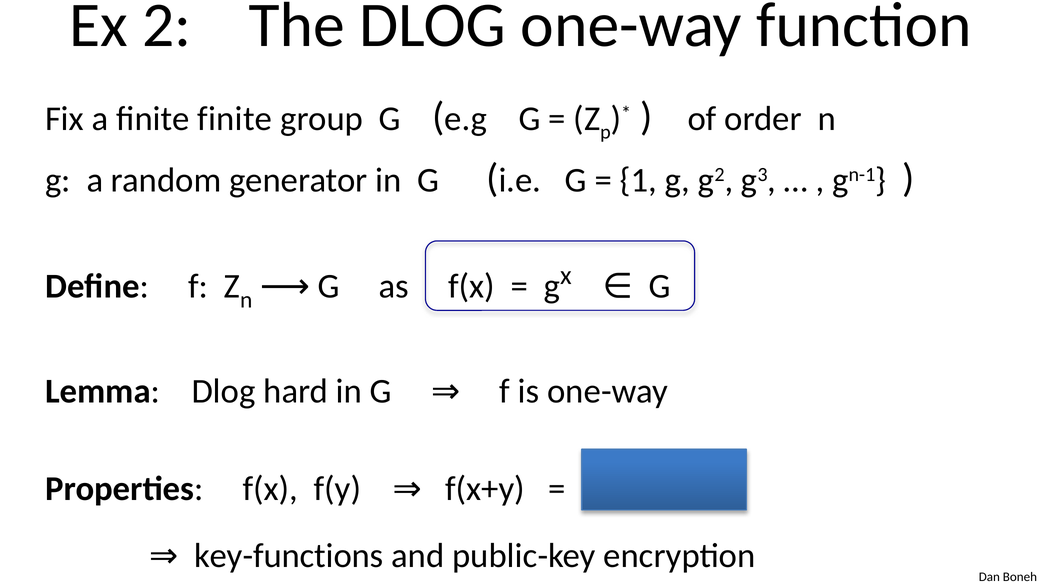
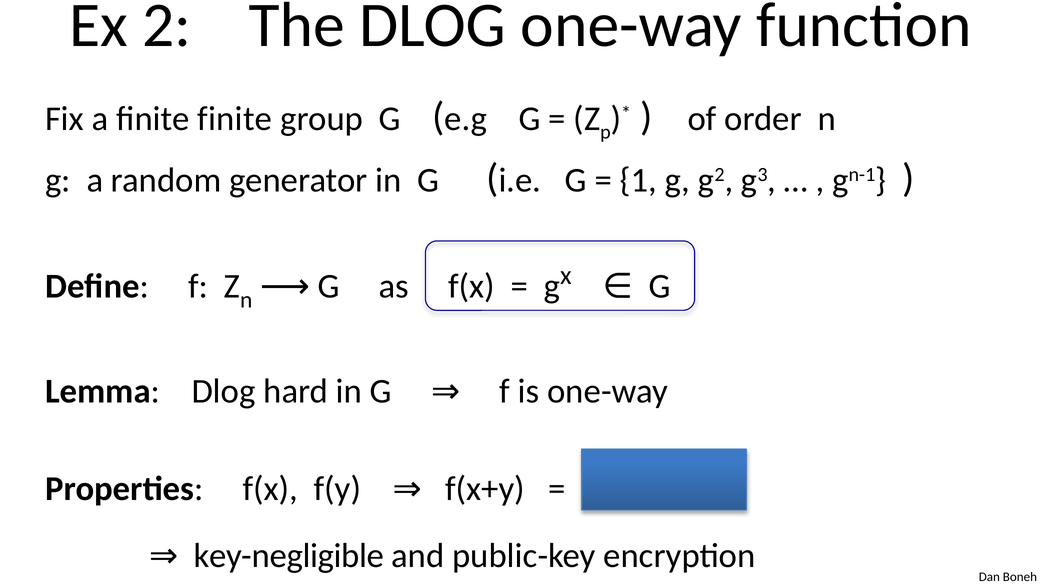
key-functions: key-functions -> key-negligible (289, 556)
